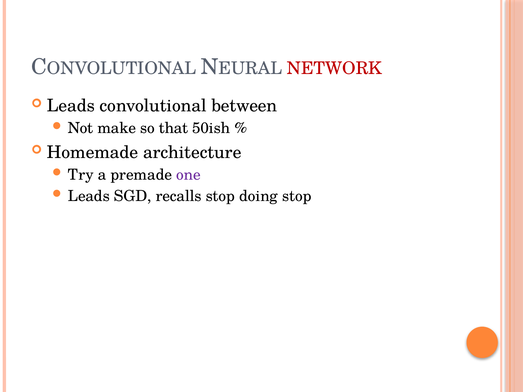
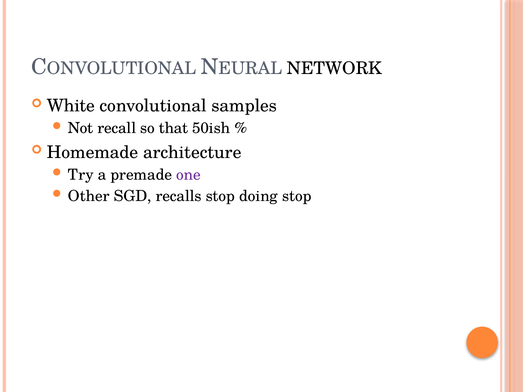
NETWORK colour: red -> black (334, 68)
Leads: Leads -> White (71, 106)
between: between -> samples (244, 106)
make: make -> recall (117, 128)
Leads: Leads -> Other (89, 196)
